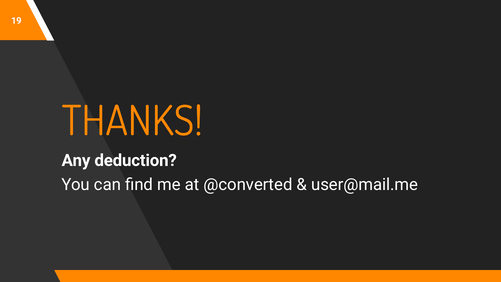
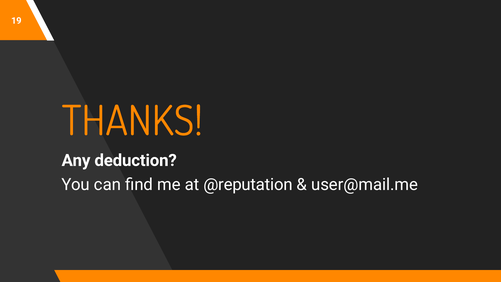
@converted: @converted -> @reputation (248, 185)
